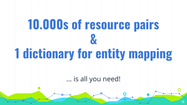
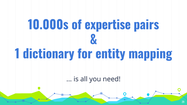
resource: resource -> expertise (108, 25)
